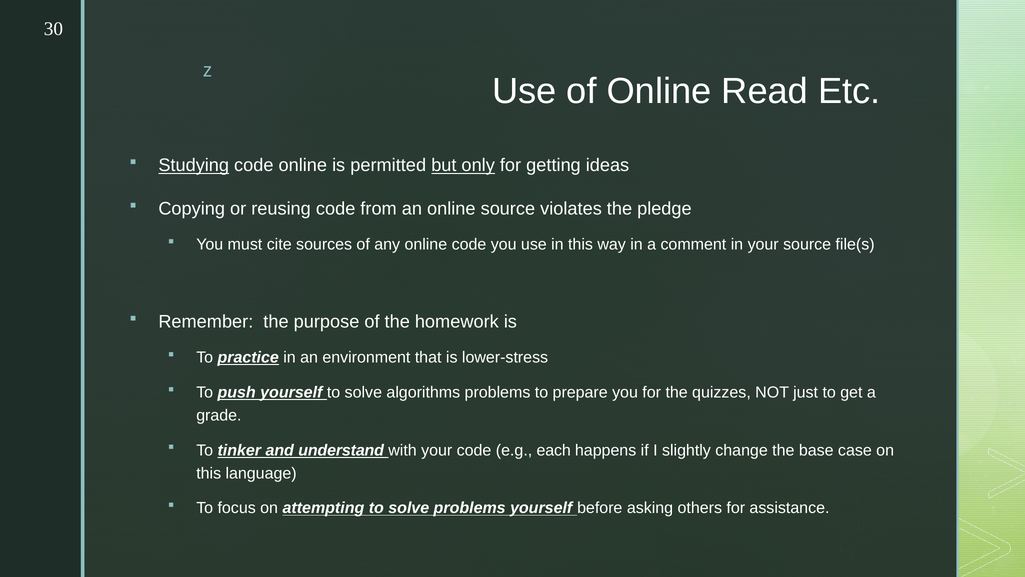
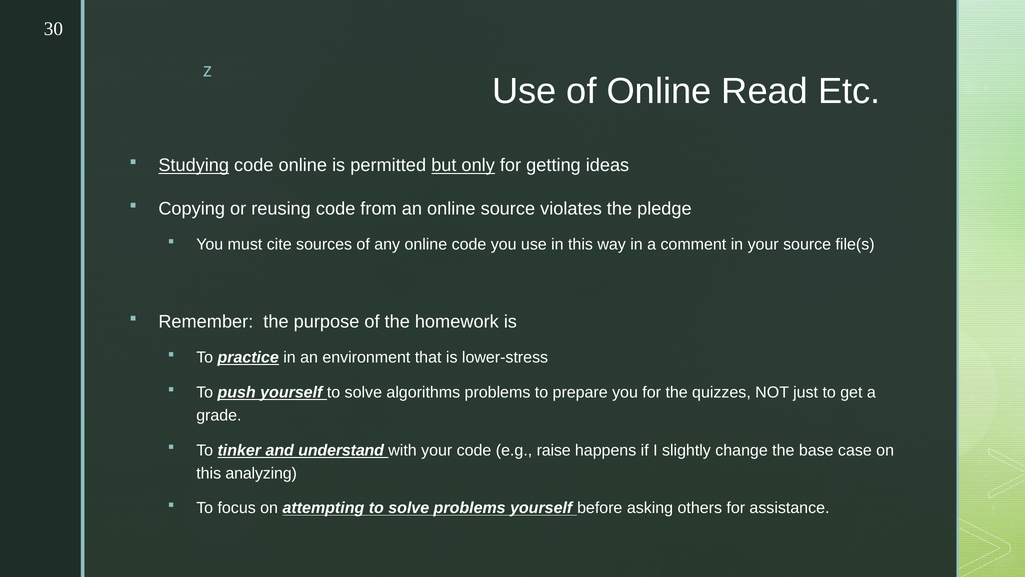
each: each -> raise (554, 450)
language: language -> analyzing (261, 473)
